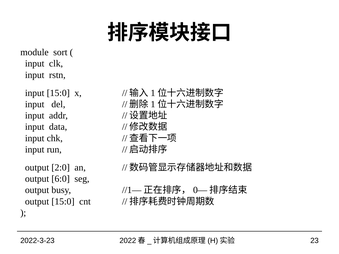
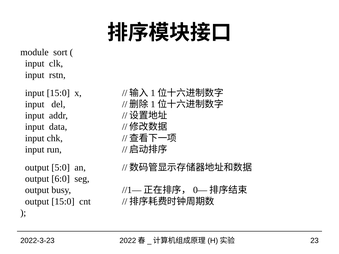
2:0: 2:0 -> 5:0 (61, 168)
